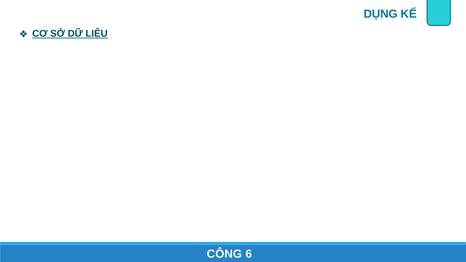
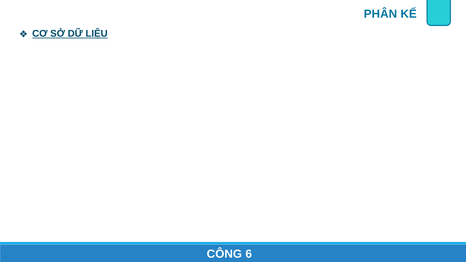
DỤNG: DỤNG -> PHÂN (380, 14)
